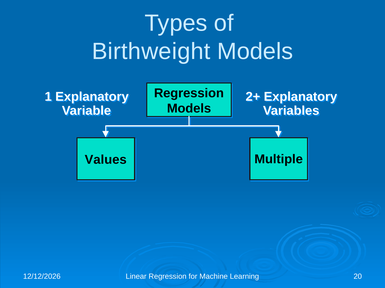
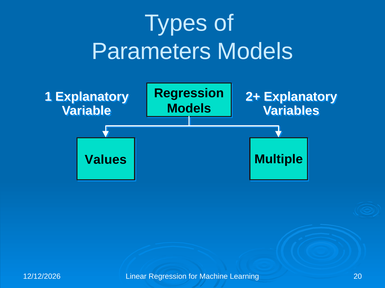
Birthweight: Birthweight -> Parameters (151, 51)
